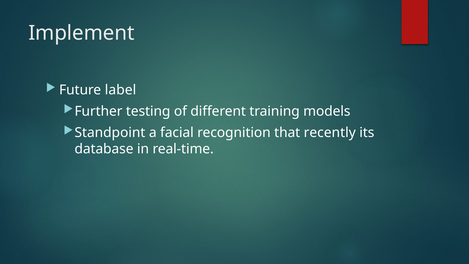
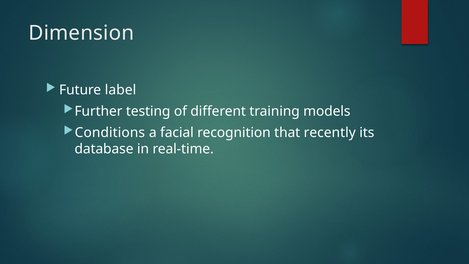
Implement: Implement -> Dimension (81, 33)
Standpoint: Standpoint -> Conditions (110, 133)
